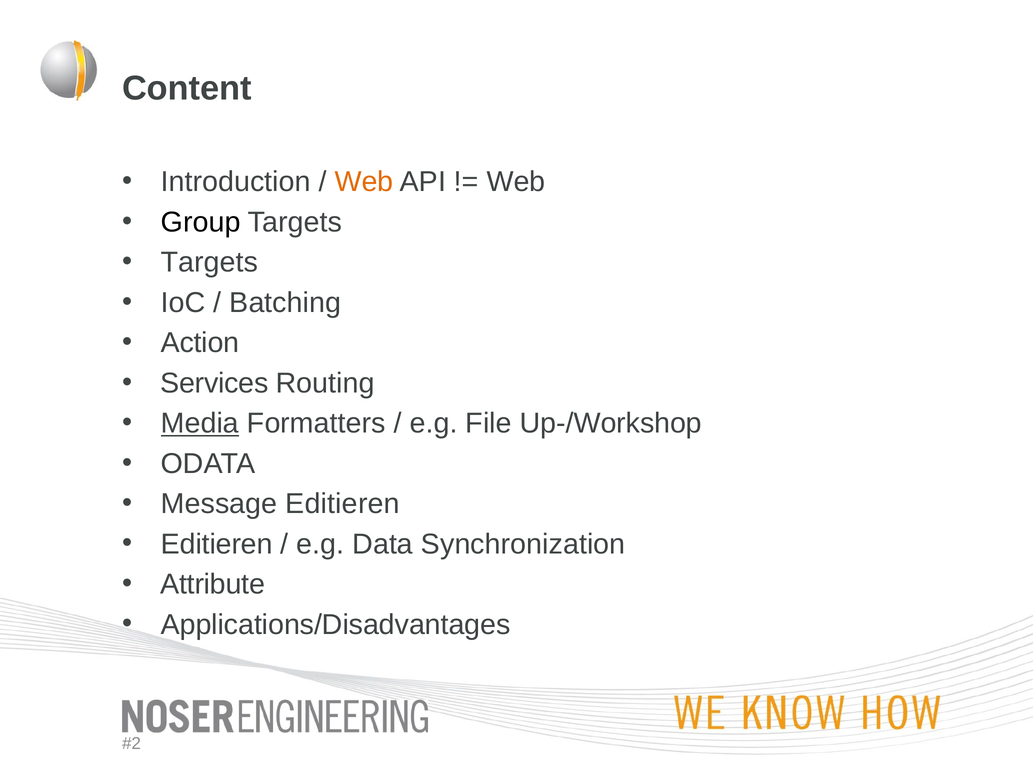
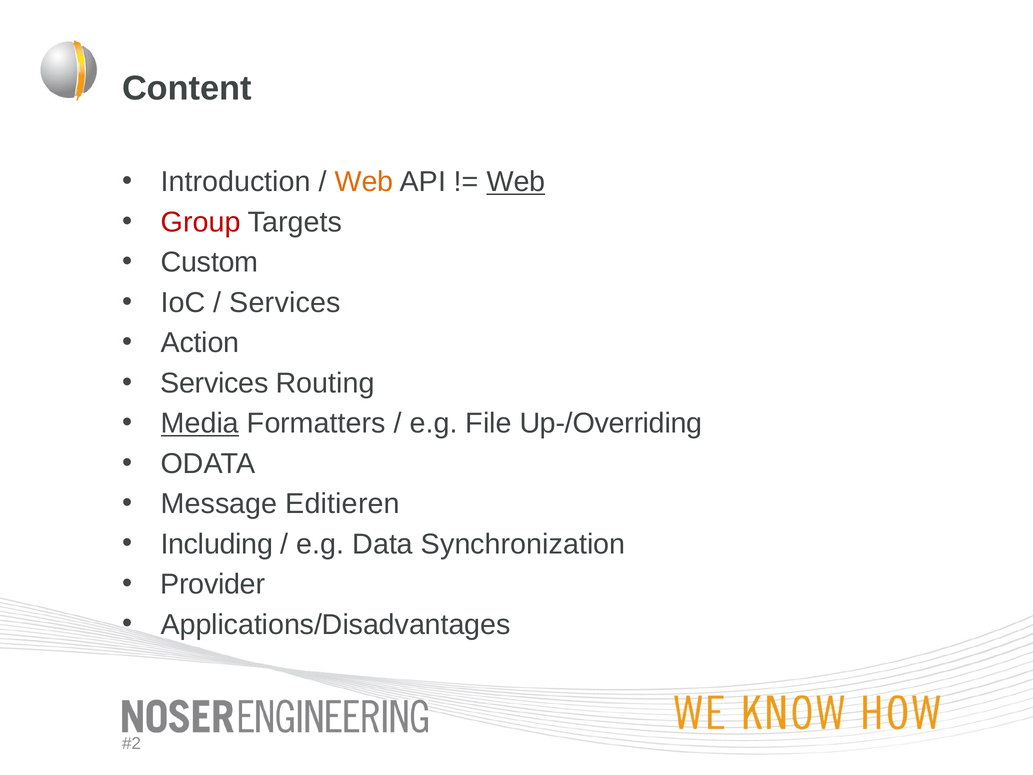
Web underline: none -> present (516, 182)
Group colour: black -> red (201, 222)
Targets: Targets -> Custom (210, 262)
Batching: Batching -> Services (285, 303)
Up-/Workshop: Up-/Workshop -> Up-/Overriding (611, 423)
Editieren: Editieren -> Including (217, 544)
Attribute: Attribute -> Provider (213, 584)
